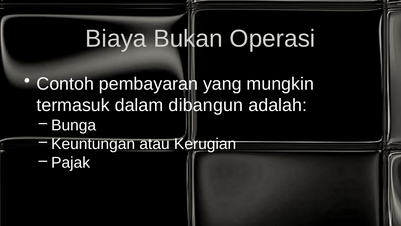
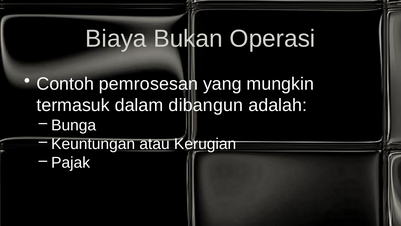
pembayaran: pembayaran -> pemrosesan (148, 84)
